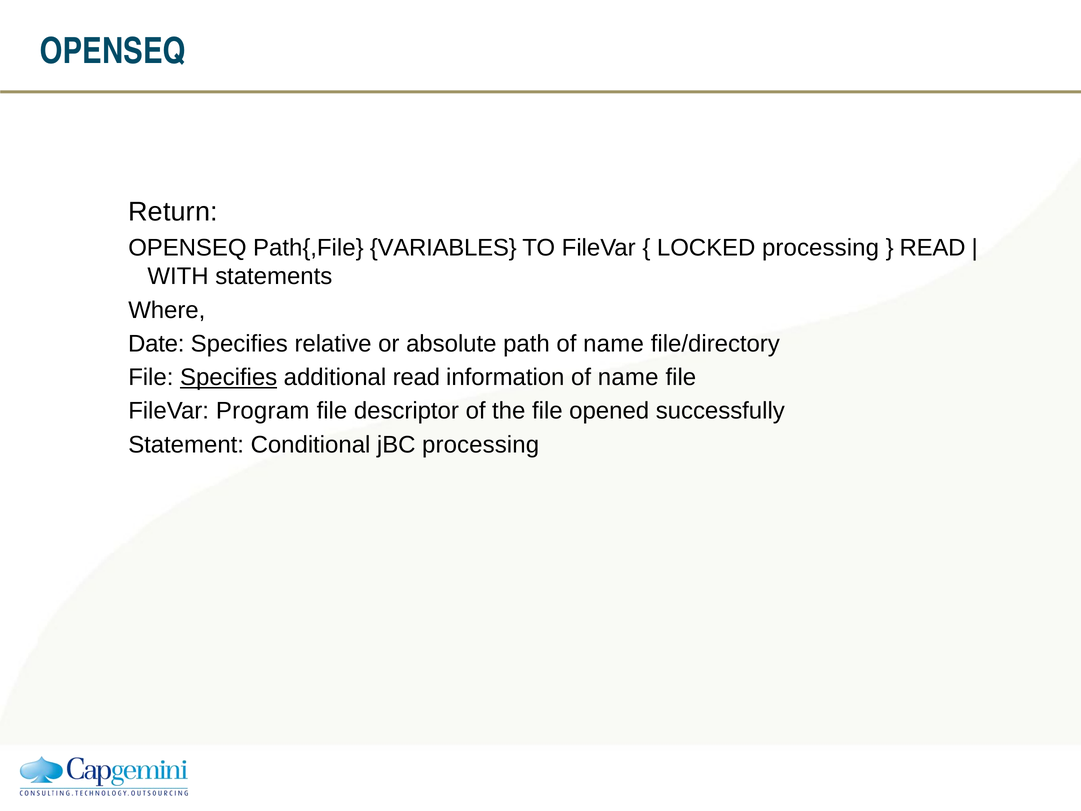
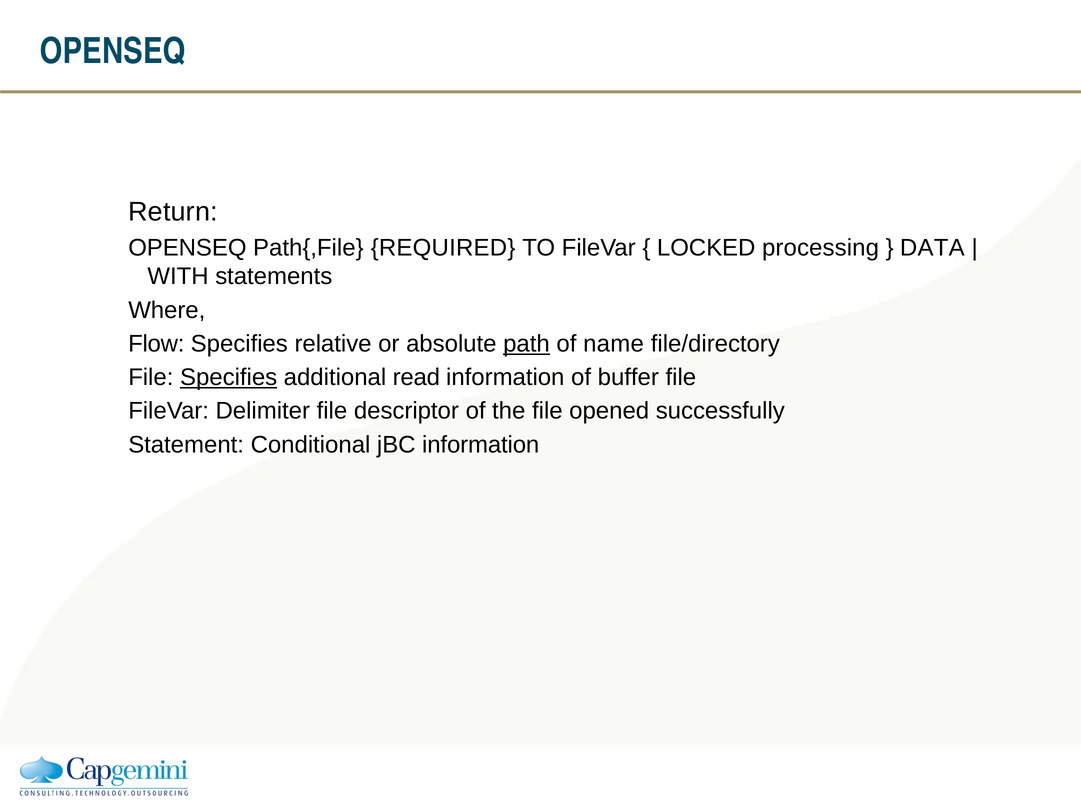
VARIABLES: VARIABLES -> REQUIRED (443, 248)
READ: READ -> DATA (932, 248)
Date: Date -> Flow (156, 344)
path underline: none -> present (526, 344)
information of name: name -> buffer (628, 377)
Program: Program -> Delimiter (263, 411)
jBC processing: processing -> information (481, 444)
